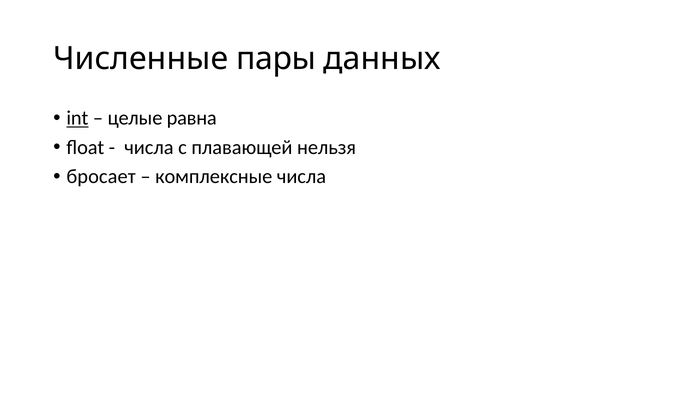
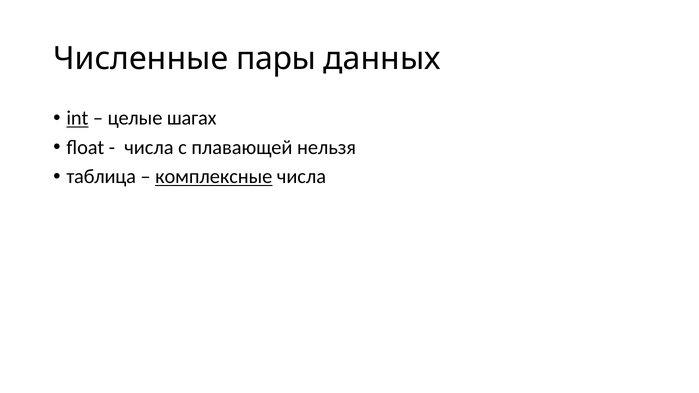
равна: равна -> шагах (192, 118)
бросает: бросает -> таблица (101, 177)
комплексные underline: none -> present (214, 177)
